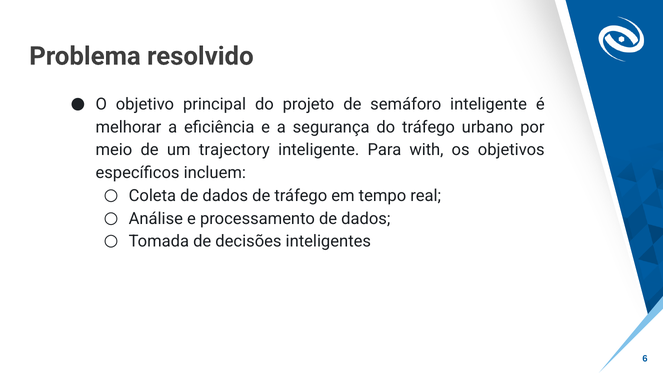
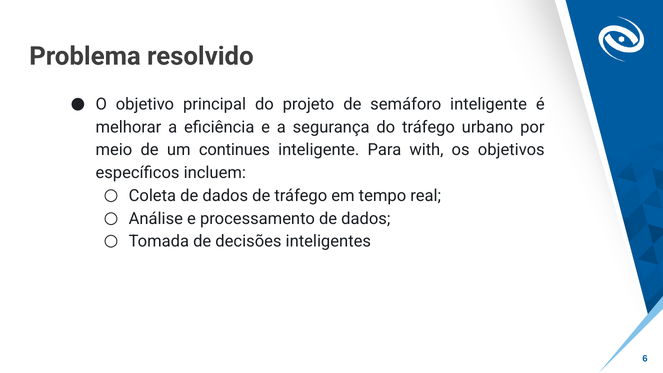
trajectory: trajectory -> continues (234, 150)
